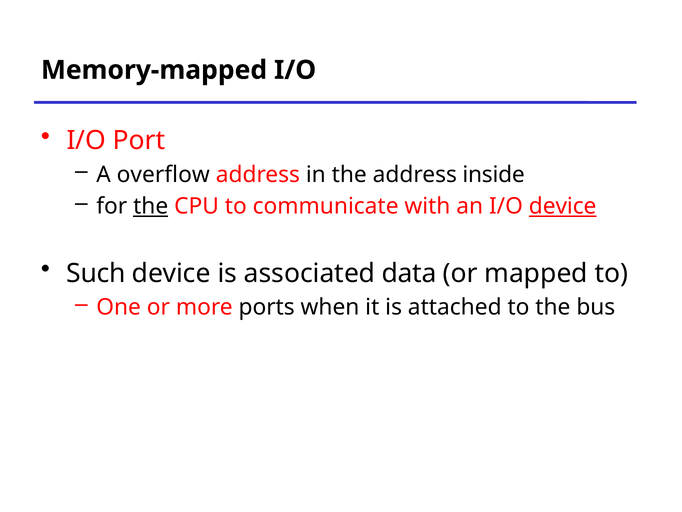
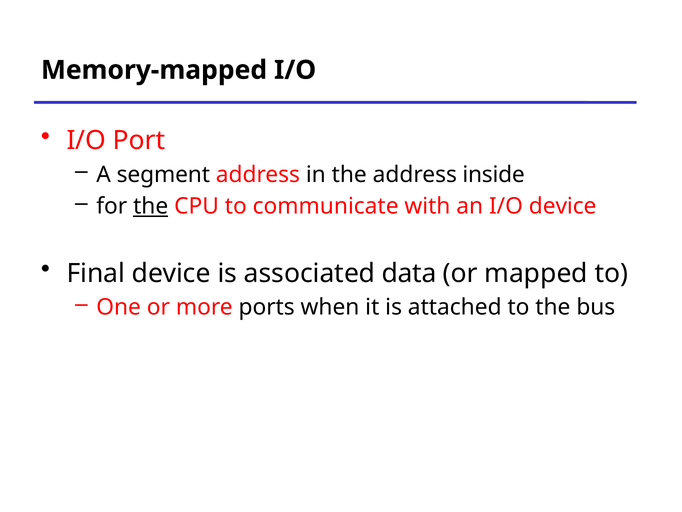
overflow: overflow -> segment (163, 174)
device underline: present -> none (563, 206)
Such: Such -> Final (96, 273)
